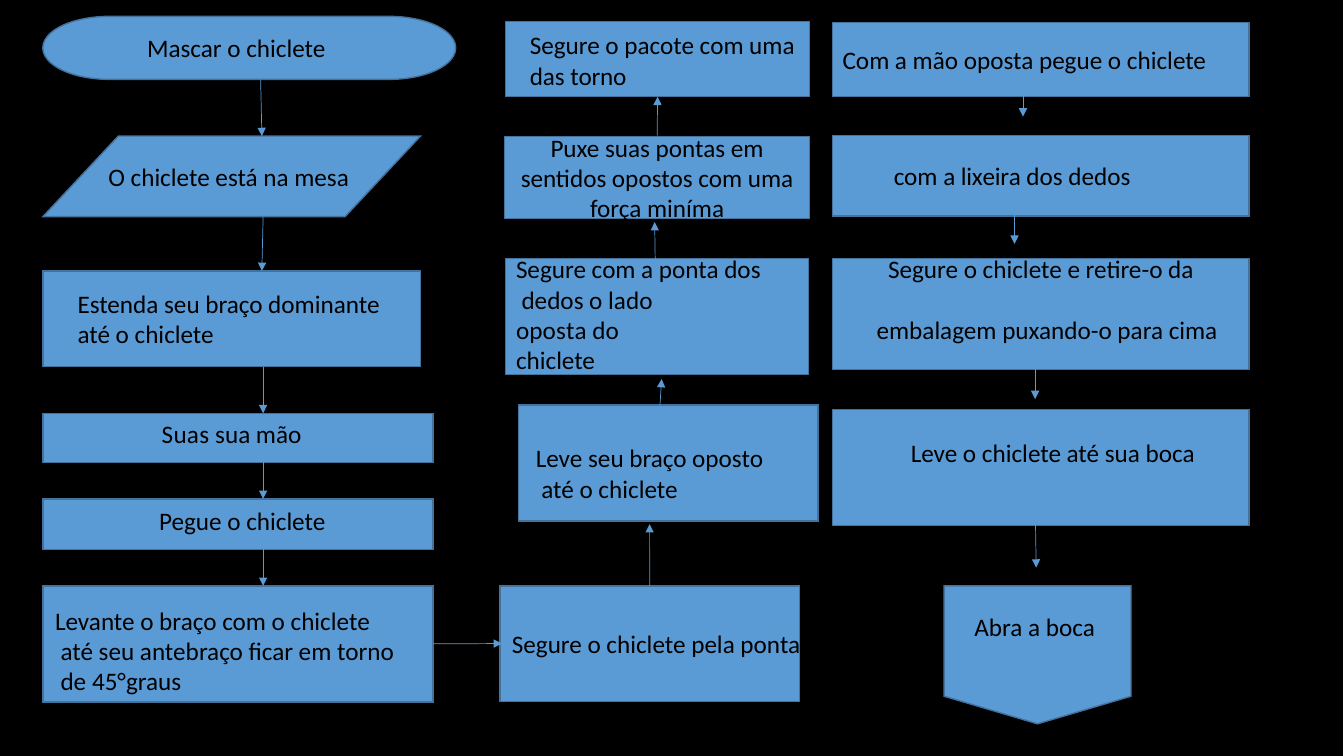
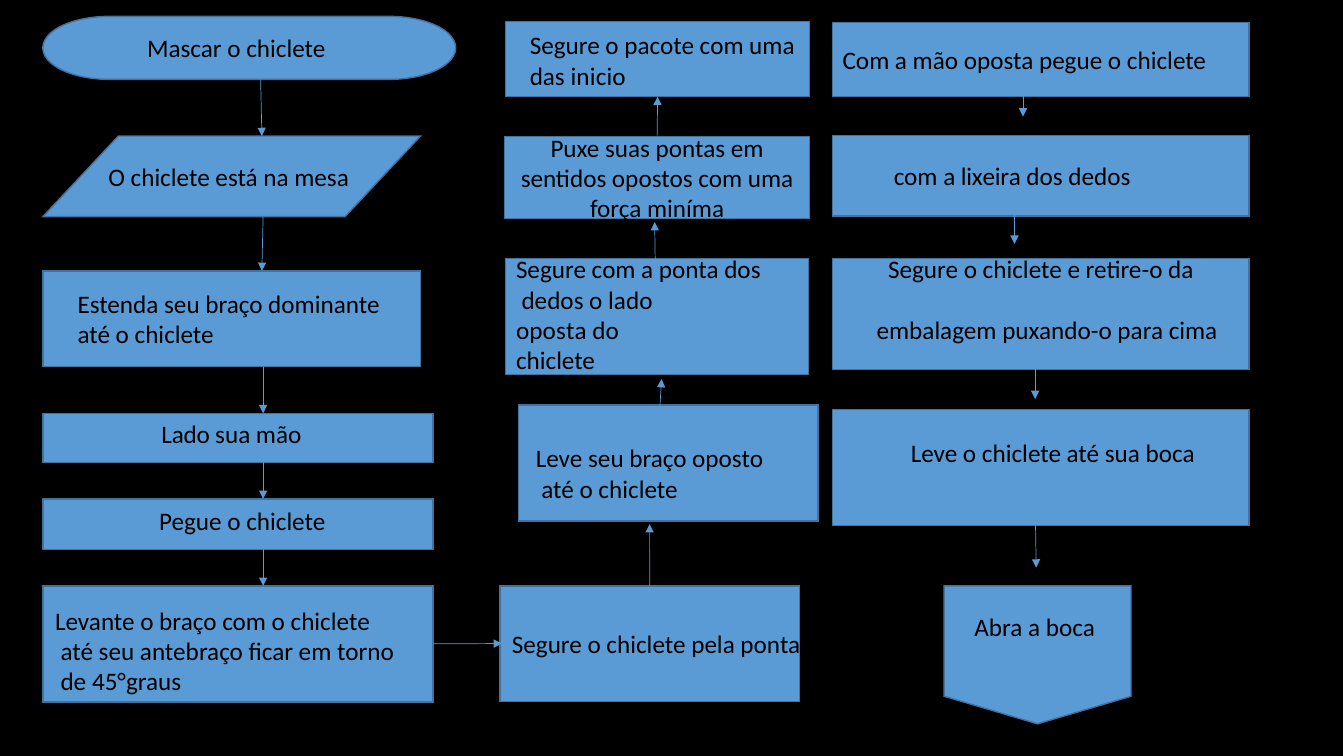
das torno: torno -> inicio (598, 77)
Suas: Suas -> Lado (186, 435)
